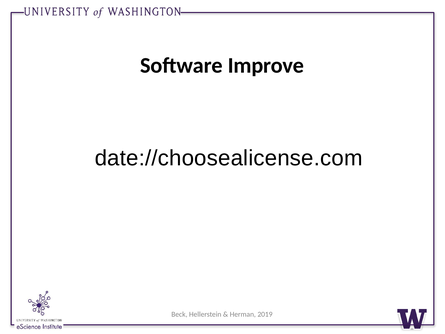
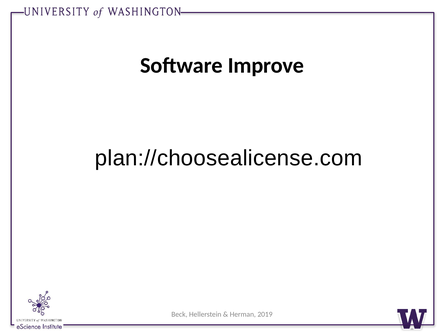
date://choosealicense.com: date://choosealicense.com -> plan://choosealicense.com (229, 158)
